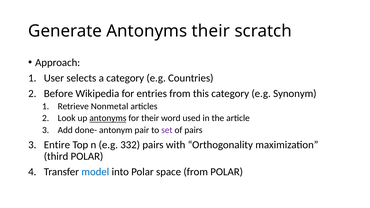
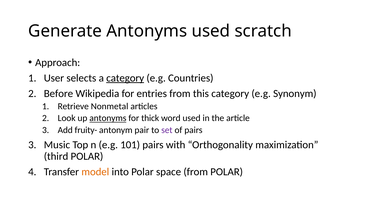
Antonyms their: their -> used (211, 31)
category underline: none -> present (125, 78)
for their: their -> thick (150, 118)
done-: done- -> fruity- (86, 130)
Entire: Entire -> Music (57, 145)
332: 332 -> 101 (130, 145)
model colour: blue -> orange (95, 172)
